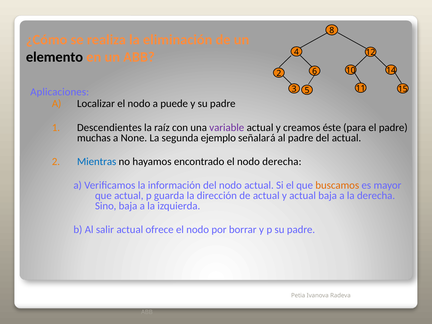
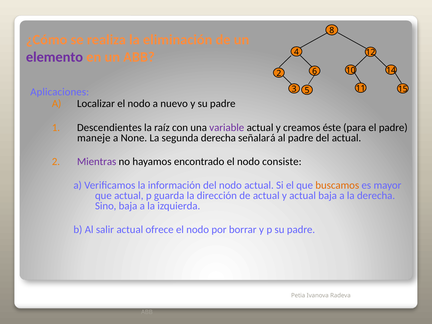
elemento colour: black -> purple (54, 57)
puede: puede -> nuevo (174, 104)
muchas: muchas -> maneje (94, 138)
segunda ejemplo: ejemplo -> derecha (218, 138)
Mientras colour: blue -> purple (97, 162)
nodo derecha: derecha -> consiste (282, 162)
